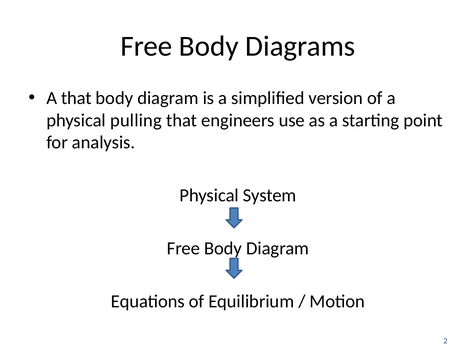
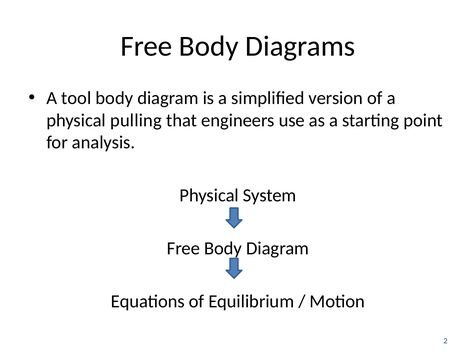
A that: that -> tool (76, 98)
